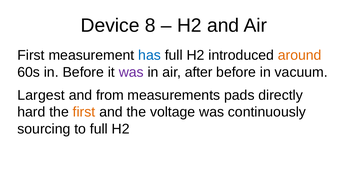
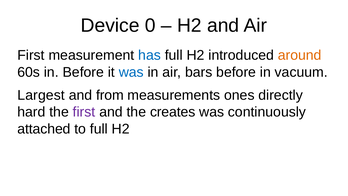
8: 8 -> 0 (150, 25)
was colour: purple -> blue (131, 72)
after: after -> bars (199, 72)
pads: pads -> ones (239, 95)
first colour: orange -> purple (84, 112)
voltage: voltage -> creates (173, 112)
sourcing: sourcing -> attached (44, 129)
